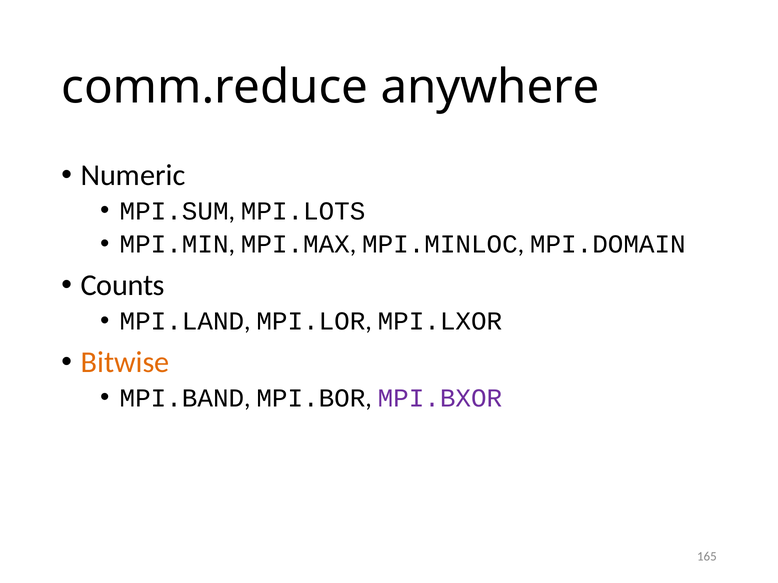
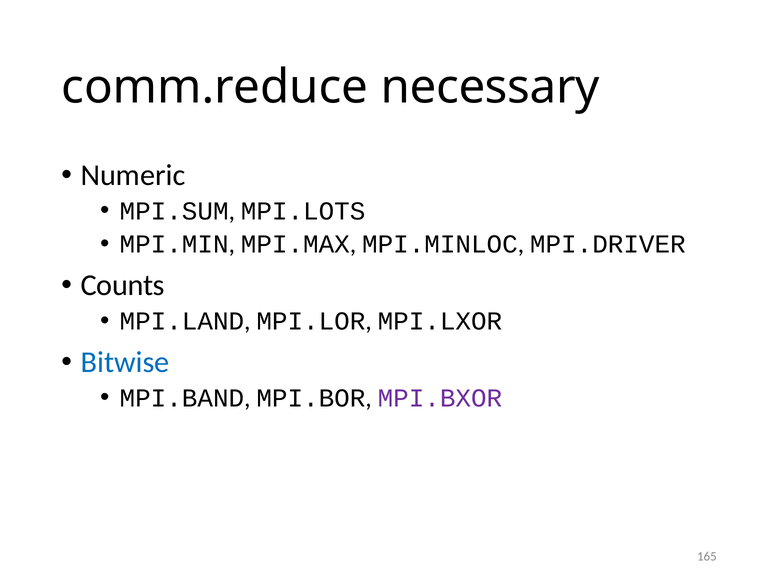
anywhere: anywhere -> necessary (490, 87)
MPI.DOMAIN: MPI.DOMAIN -> MPI.DRIVER (608, 245)
Bitwise colour: orange -> blue (125, 363)
